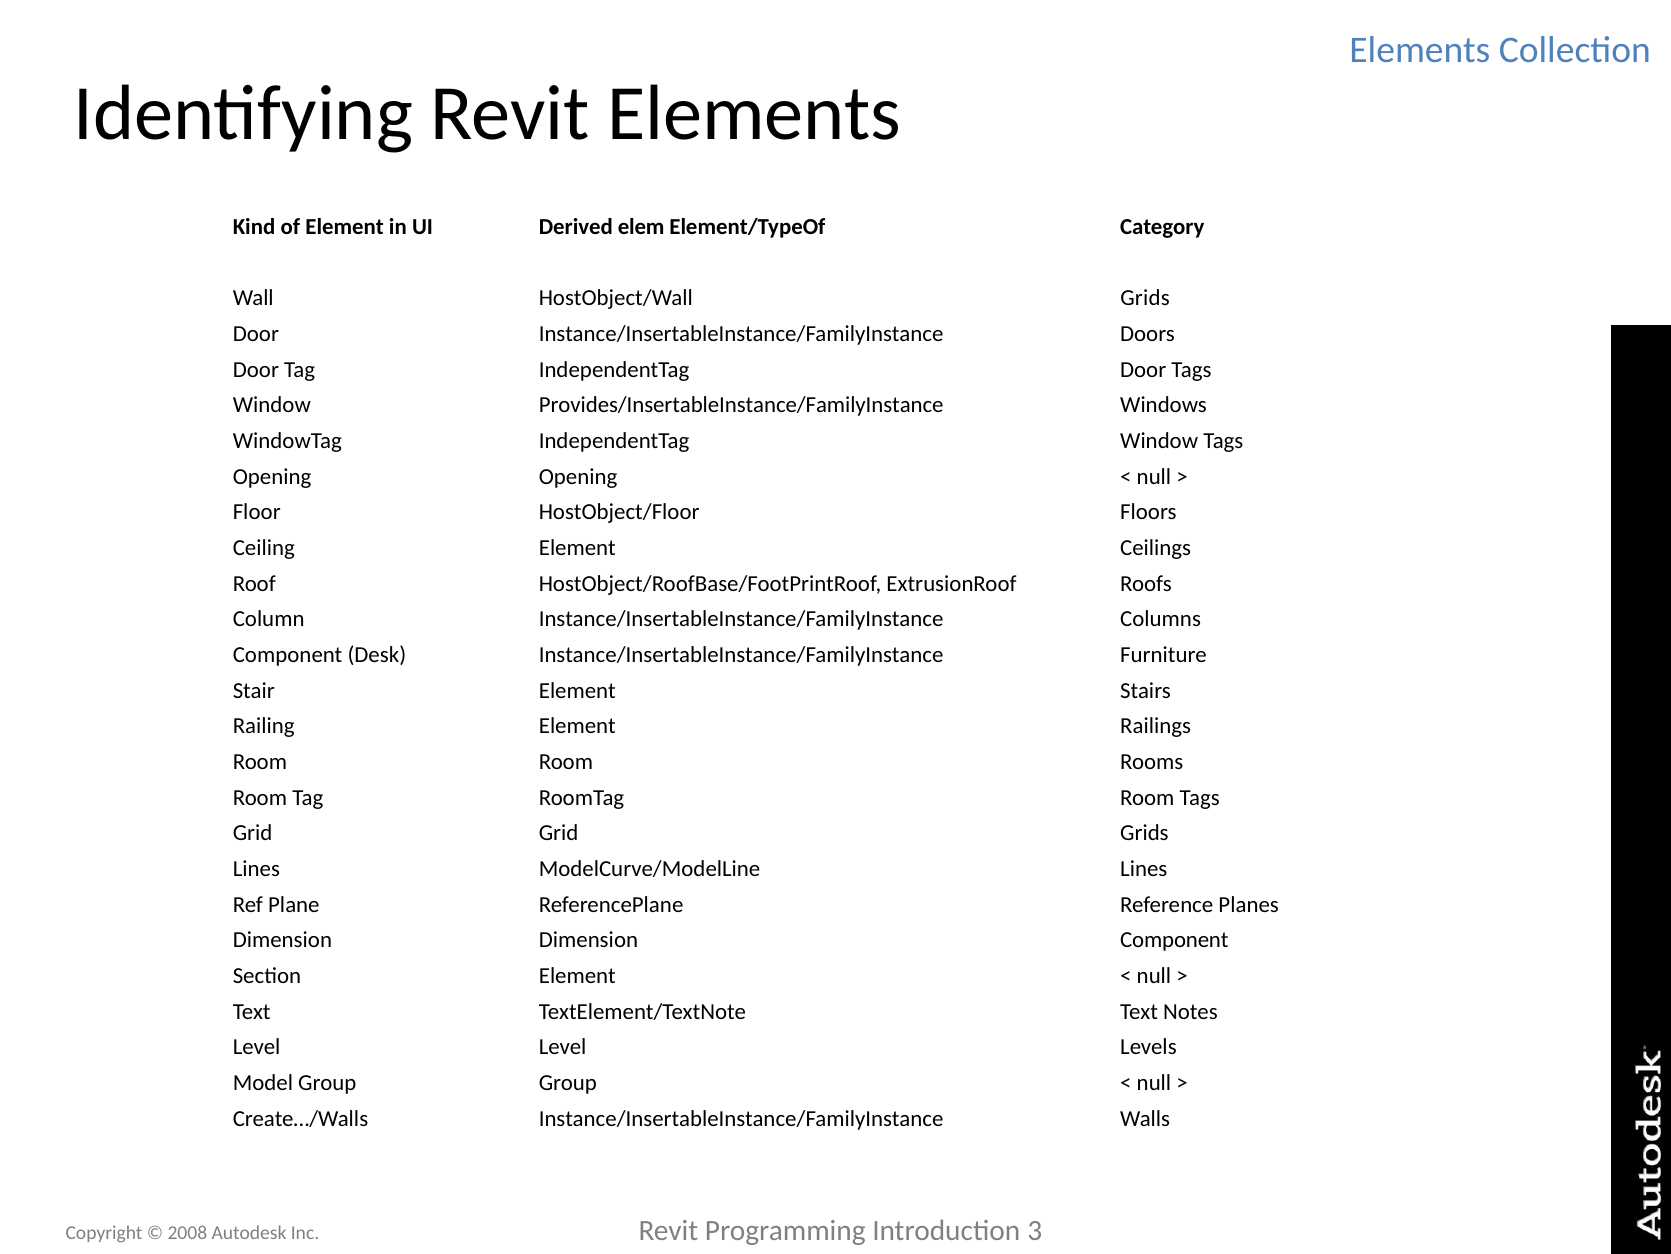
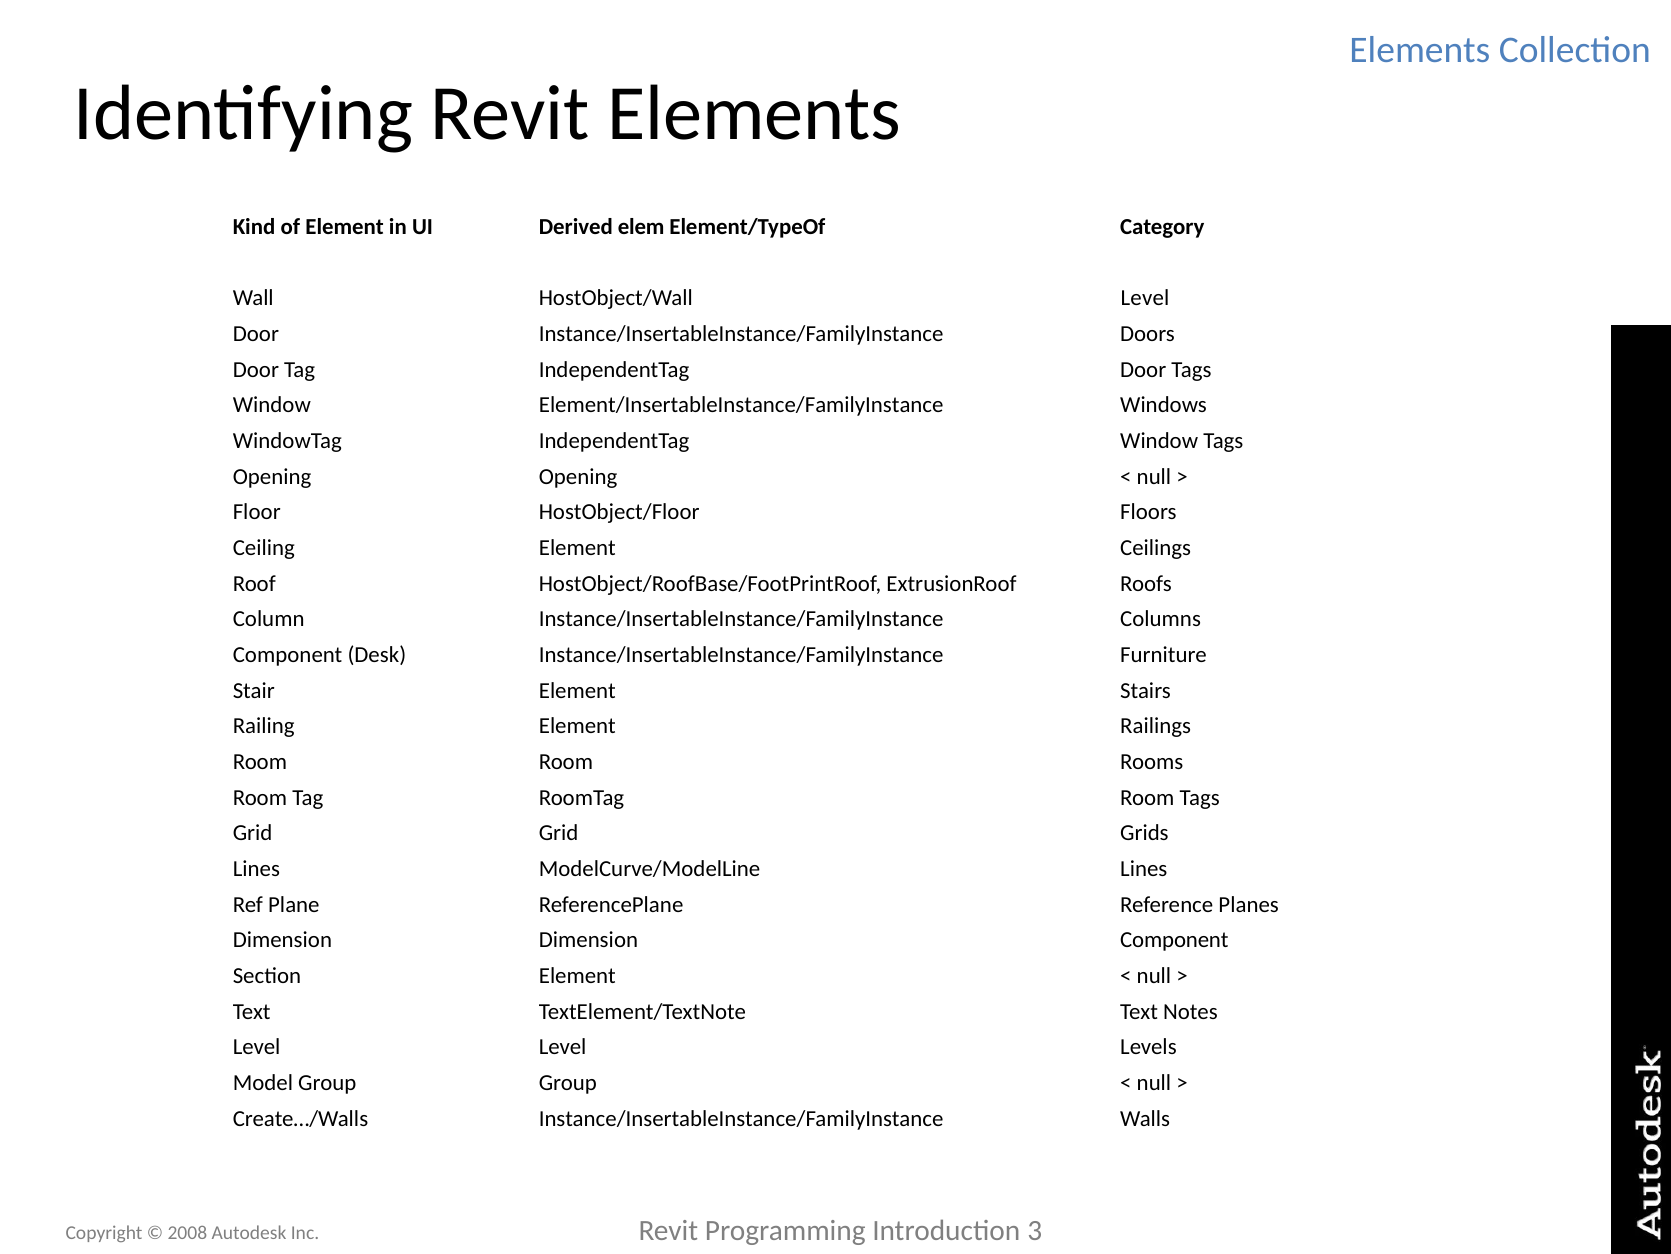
HostObject/Wall Grids: Grids -> Level (1145, 298)
Provides/InsertableInstance/FamilyInstance: Provides/InsertableInstance/FamilyInstance -> Element/InsertableInstance/FamilyInstance (741, 405)
